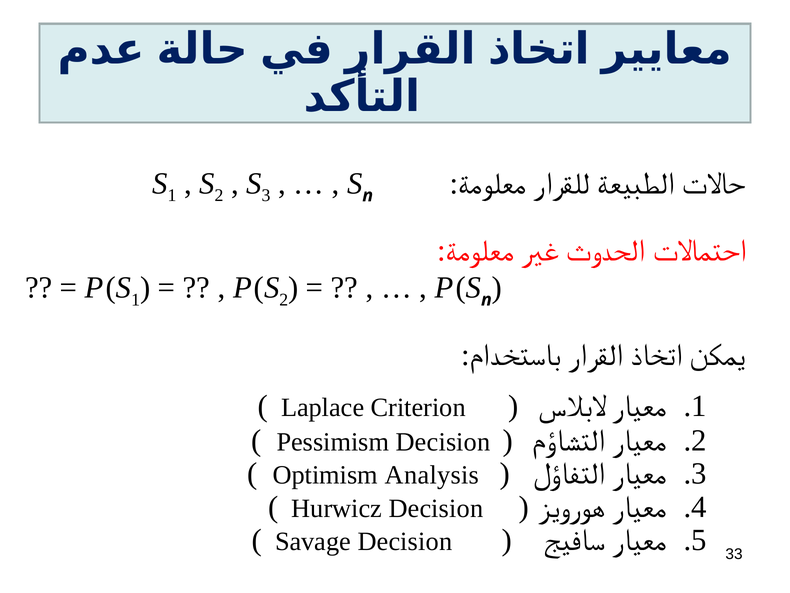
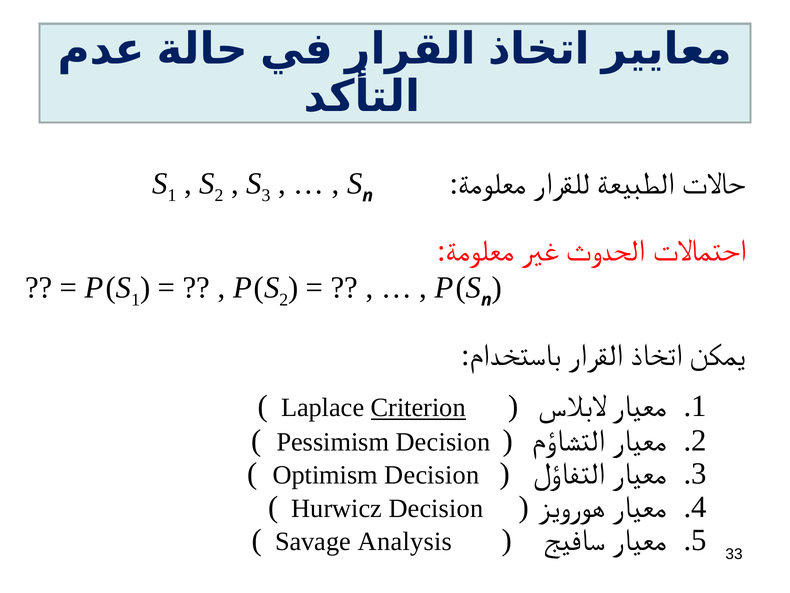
Criterion underline: none -> present (418, 407)
Optimism Analysis: Analysis -> Decision (432, 475)
Savage Decision: Decision -> Analysis (405, 541)
